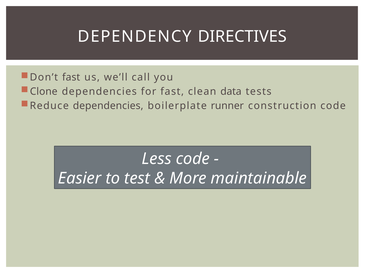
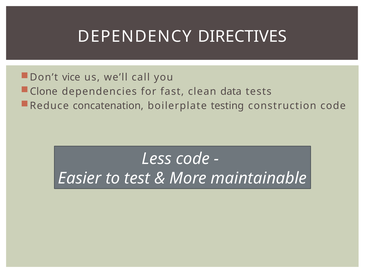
Don’t fast: fast -> vice (71, 77)
Reduce dependencies: dependencies -> concatenation (108, 106)
runner: runner -> testing (227, 106)
